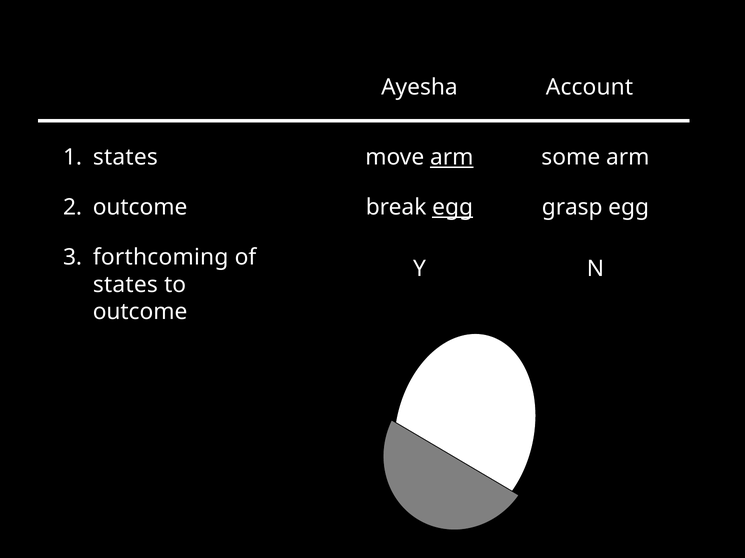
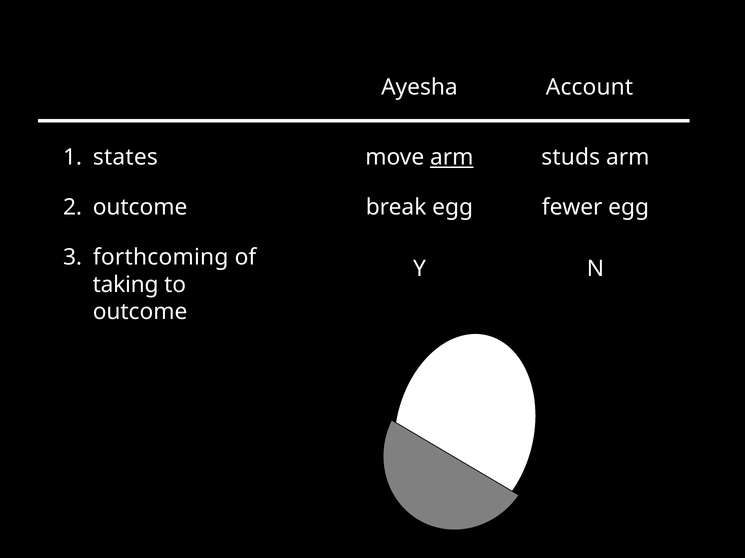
some: some -> studs (571, 158)
egg underline: present -> none (453, 208)
grasp: grasp -> fewer (572, 208)
states: states -> taking (126, 285)
